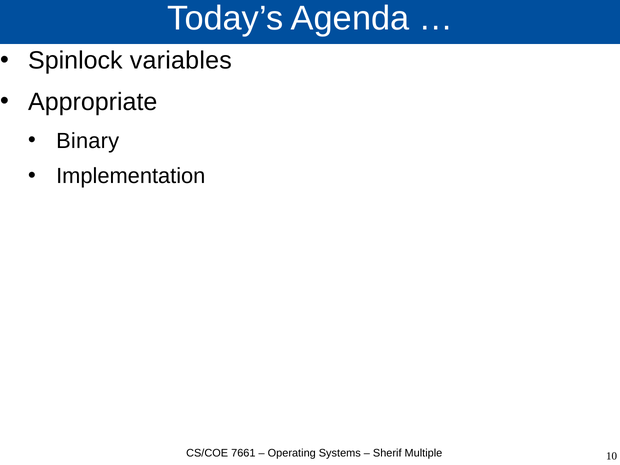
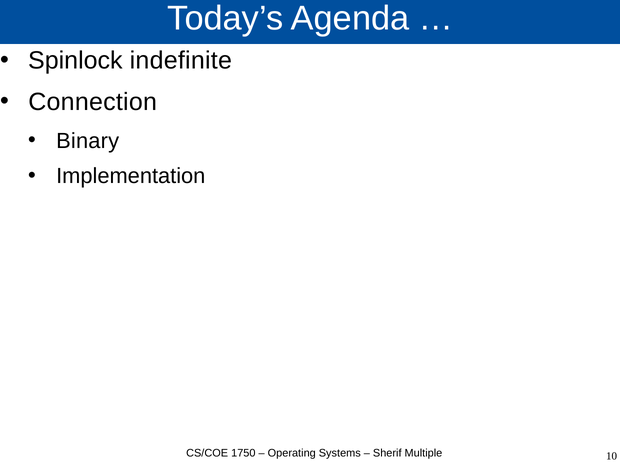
variables: variables -> indefinite (181, 61)
Appropriate: Appropriate -> Connection (93, 102)
7661: 7661 -> 1750 (243, 453)
